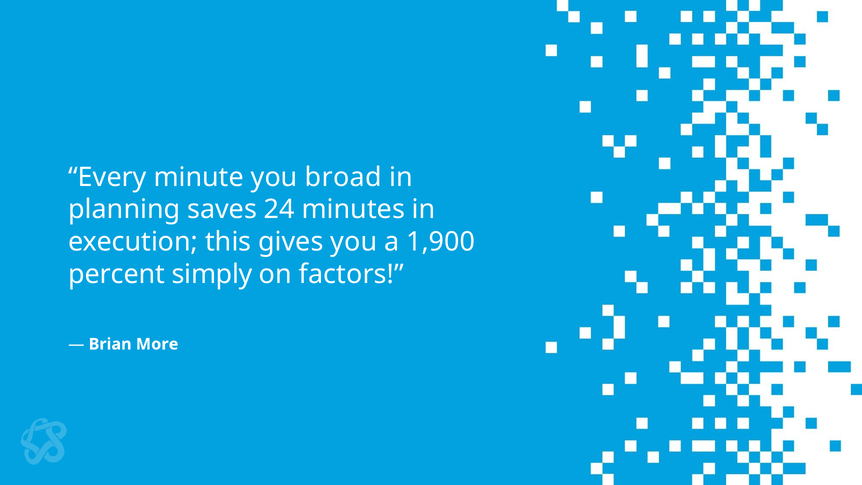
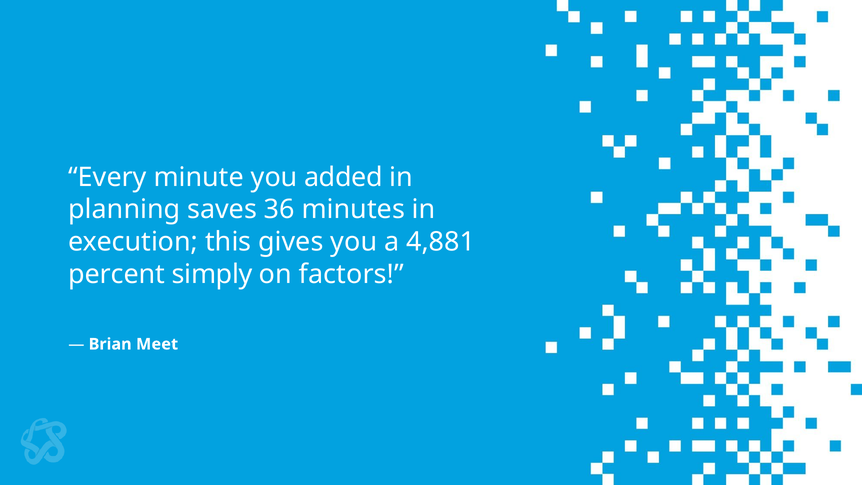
broad: broad -> added (343, 177)
24: 24 -> 36 (279, 210)
1,900: 1,900 -> 4,881 (441, 242)
More: More -> Meet (157, 344)
